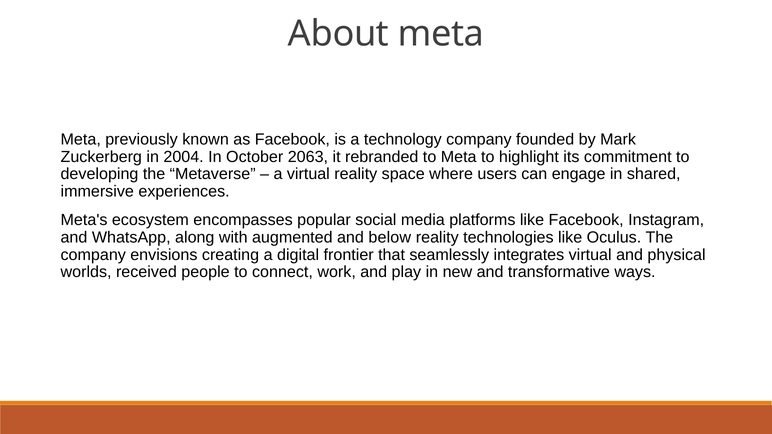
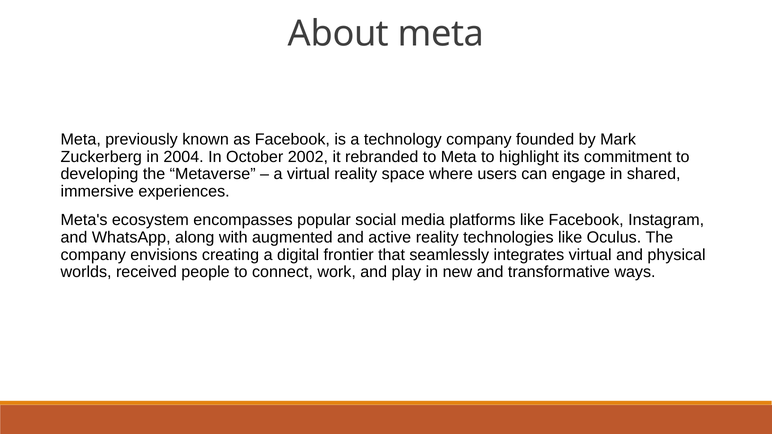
2063: 2063 -> 2002 (308, 157)
below: below -> active (390, 238)
